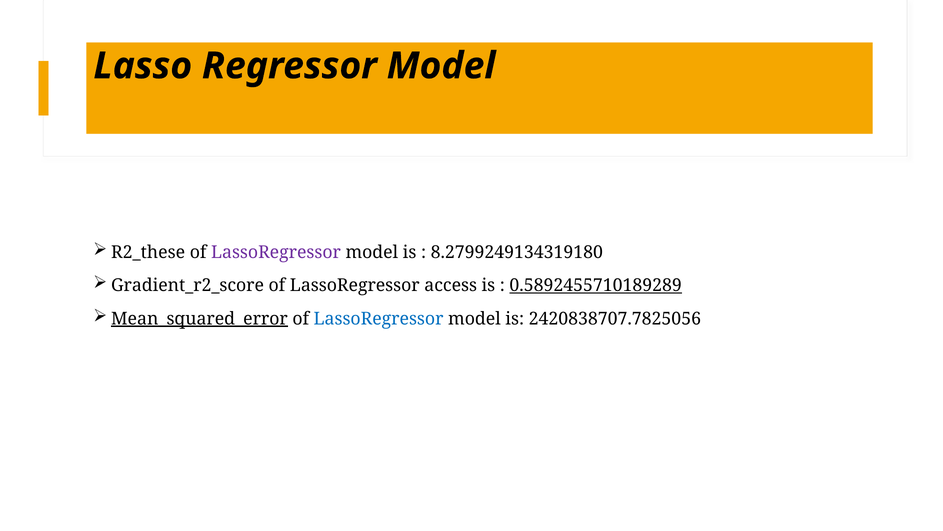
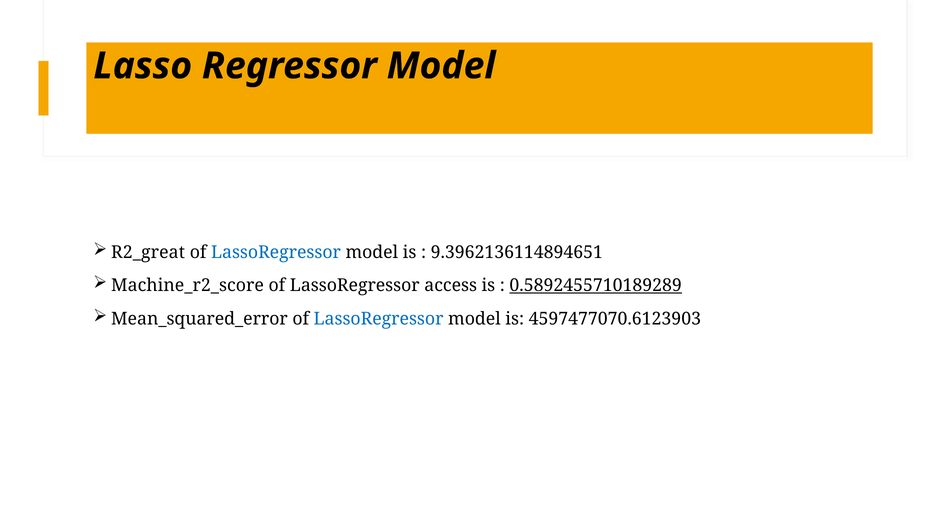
R2_these: R2_these -> R2_great (148, 252)
LassoRegressor colour: purple -> blue (276, 252)
8.2799249134319180: 8.2799249134319180 -> 9.3962136114894651 (517, 252)
Gradient_r2_score: Gradient_r2_score -> Machine_r2_score (187, 285)
Mean_squared_error underline: present -> none (199, 318)
2420838707.7825056: 2420838707.7825056 -> 4597477070.6123903 (615, 318)
